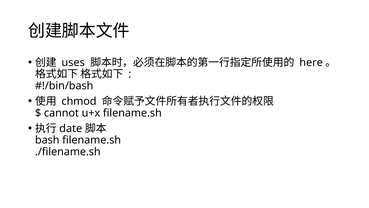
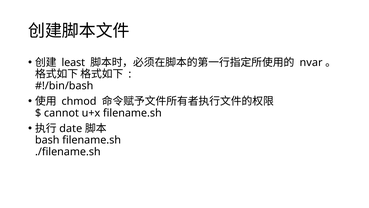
uses: uses -> least (73, 62)
here: here -> nvar (311, 62)
